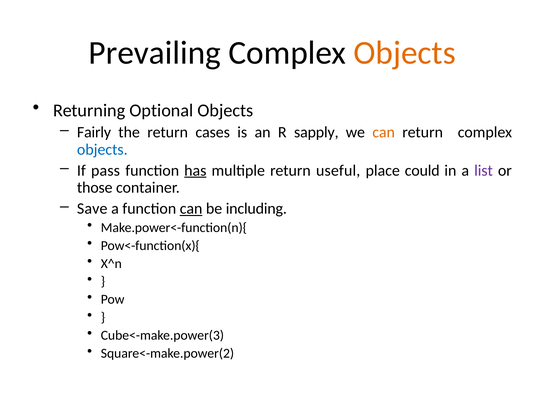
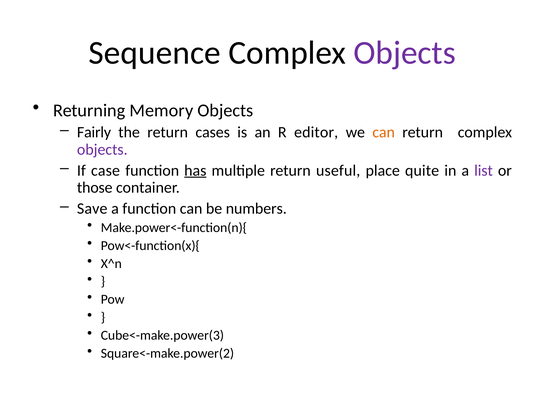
Prevailing: Prevailing -> Sequence (155, 53)
Objects colour: orange -> purple (405, 53)
Optional: Optional -> Memory (161, 110)
sapply: sapply -> editor (316, 132)
objects colour: blue -> purple (102, 149)
pass: pass -> case (105, 170)
could: could -> quite (422, 170)
can underline: present -> none (191, 208)
including: including -> numbers (256, 208)
